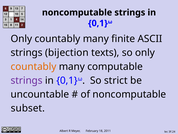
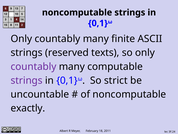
bijection: bijection -> reserved (67, 53)
countably colour: orange -> purple (34, 66)
subset: subset -> exactly (28, 108)
